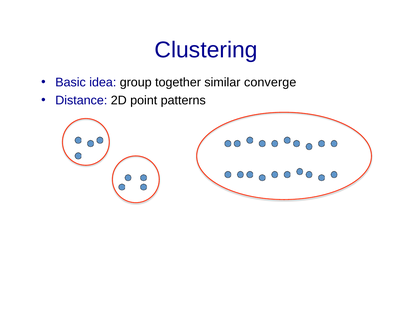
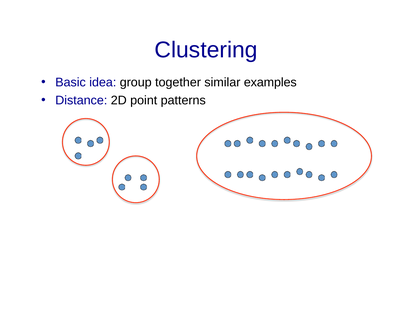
converge: converge -> examples (270, 83)
